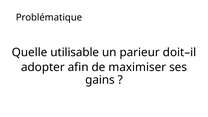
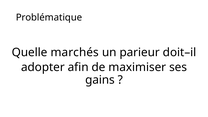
utilisable: utilisable -> marchés (75, 52)
